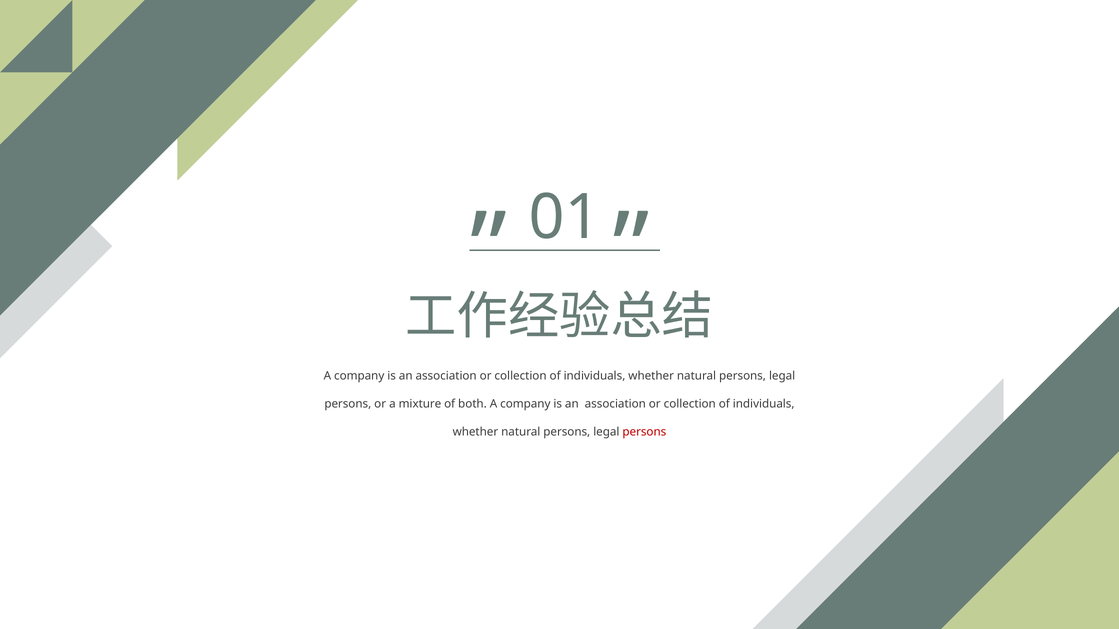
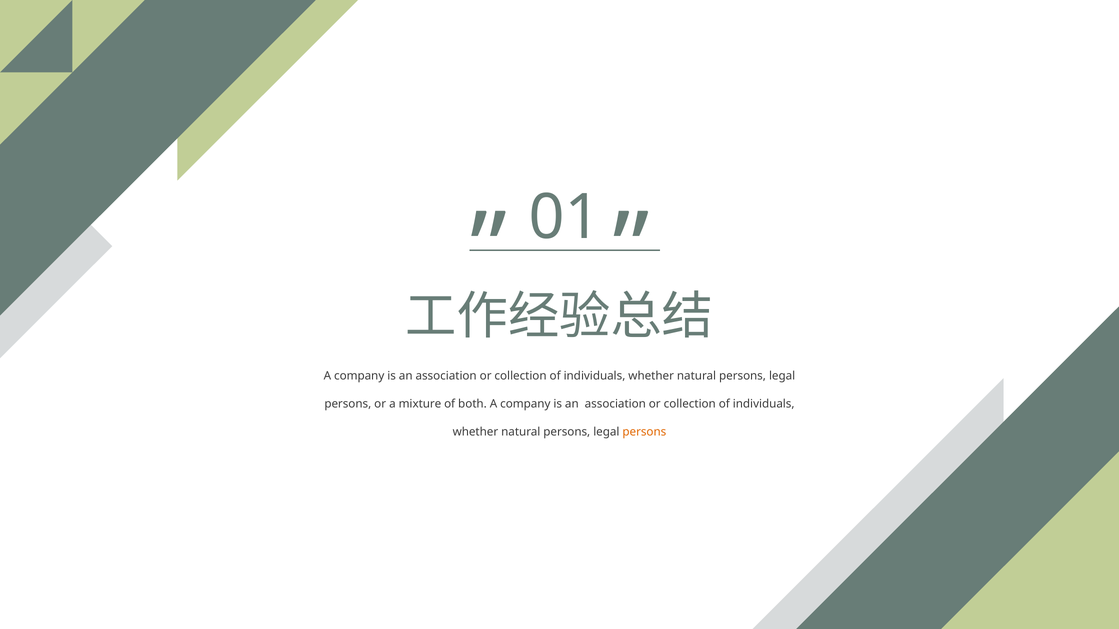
persons colour: red -> orange (644, 432)
